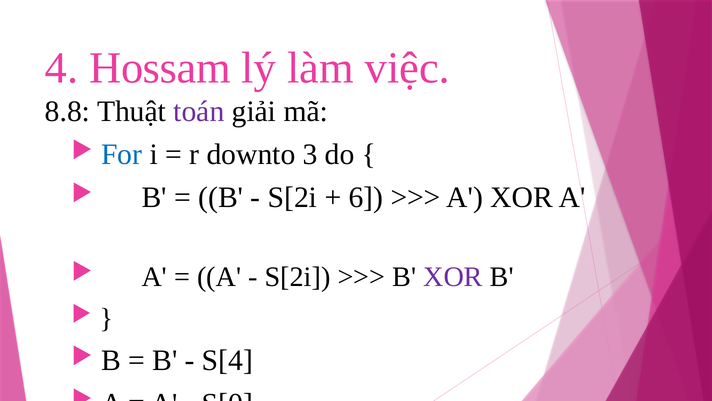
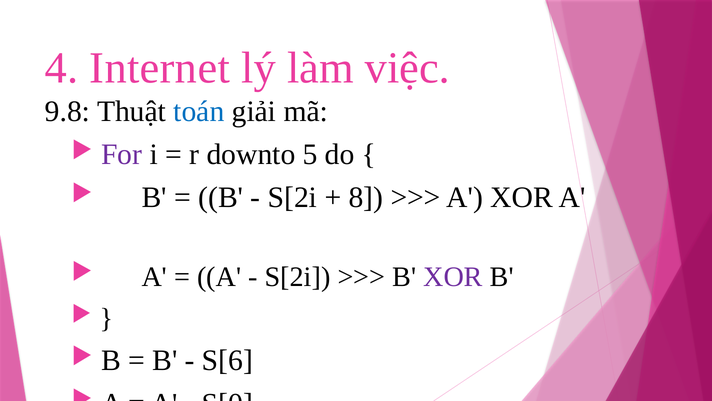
Hossam: Hossam -> Internet (160, 68)
8.8: 8.8 -> 9.8 (68, 111)
toán colour: purple -> blue (199, 111)
For colour: blue -> purple (122, 154)
3: 3 -> 5 (310, 154)
6: 6 -> 8 (366, 197)
S[4: S[4 -> S[6 (227, 360)
